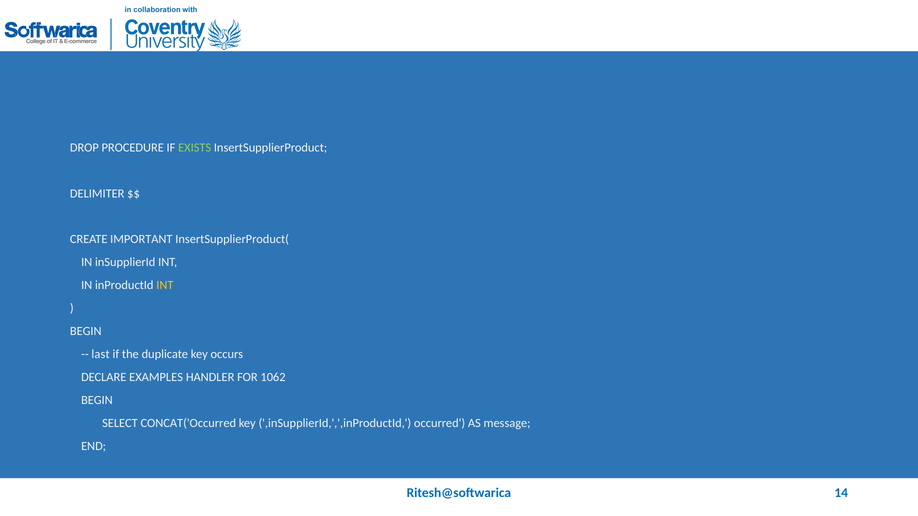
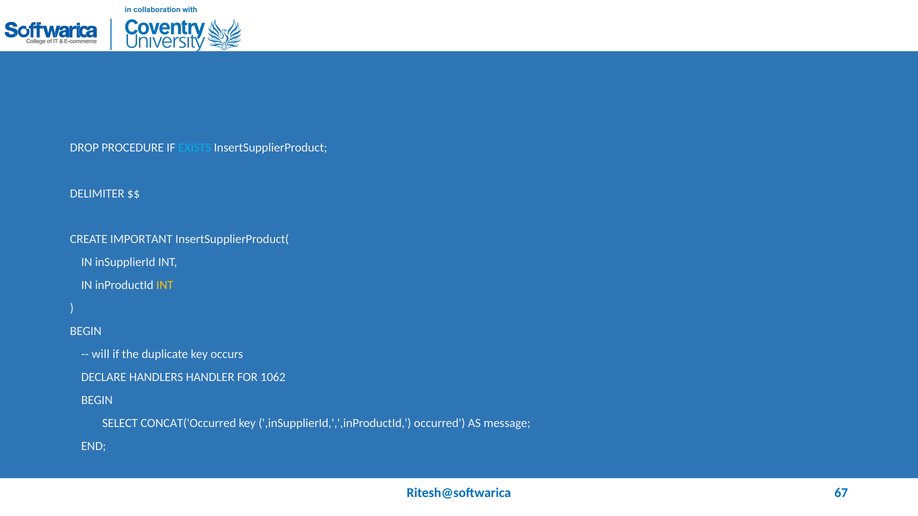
EXISTS colour: light green -> light blue (195, 148)
last: last -> will (101, 355)
EXAMPLES: EXAMPLES -> HANDLERS (156, 378)
14: 14 -> 67 (841, 493)
